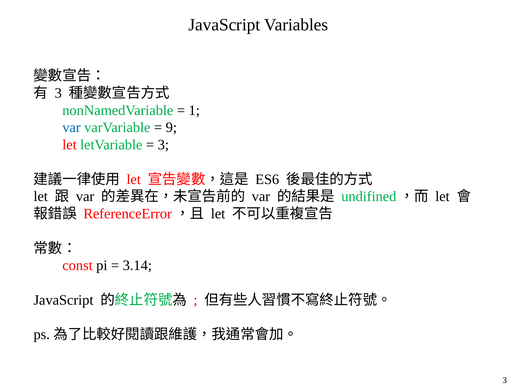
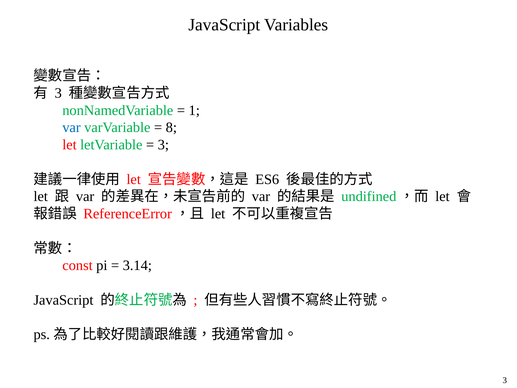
9: 9 -> 8 (171, 127)
